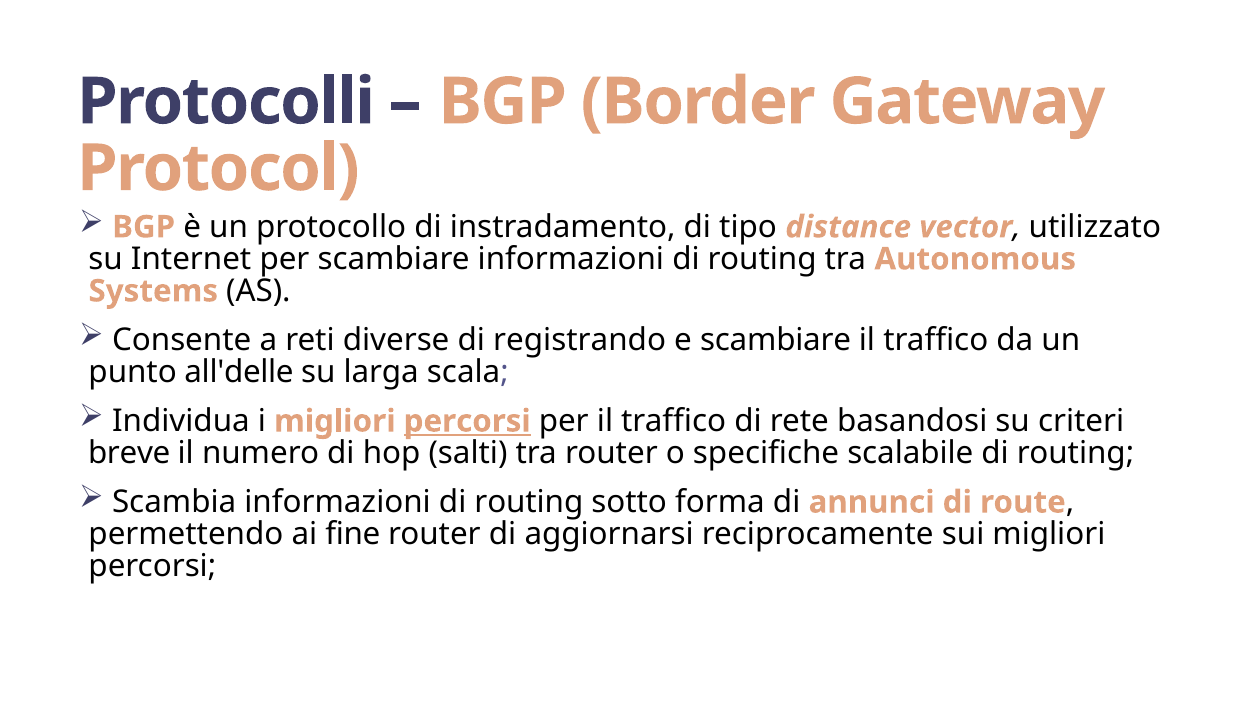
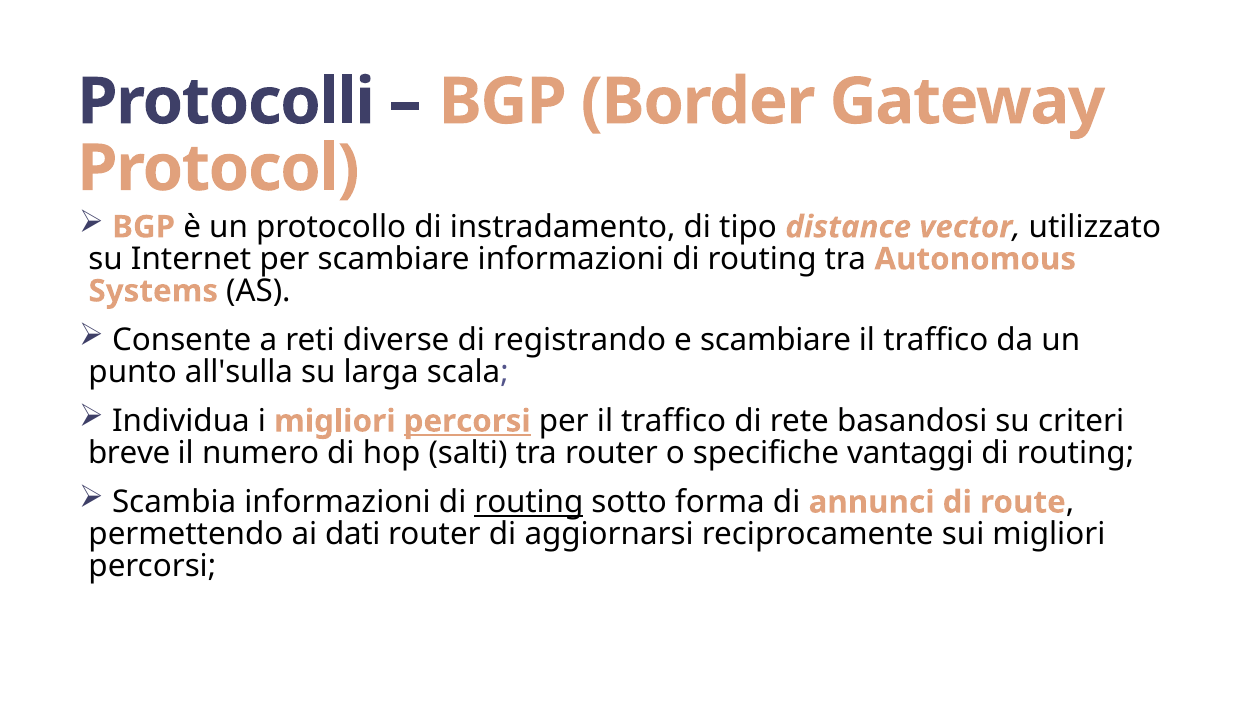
all'delle: all'delle -> all'sulla (239, 372)
scalabile: scalabile -> vantaggi (910, 453)
routing underline: none -> present (529, 502)
fine: fine -> dati (353, 534)
